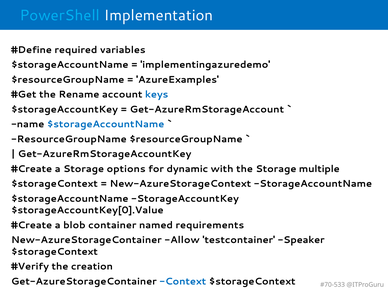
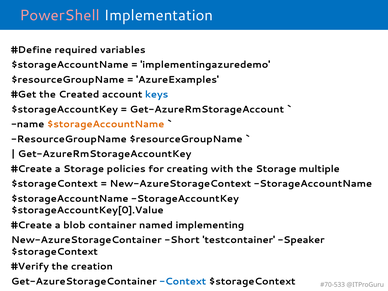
PowerShell colour: light blue -> pink (60, 15)
Rename: Rename -> Created (79, 94)
$storageAccountName colour: blue -> orange (106, 124)
options: options -> policies (126, 169)
dynamic: dynamic -> creating (187, 169)
requirements: requirements -> implementing (210, 225)
Allow: Allow -> Short (182, 240)
